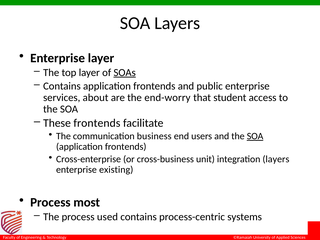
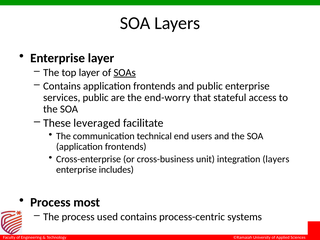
services about: about -> public (96, 98)
student: student -> stateful (230, 98)
These frontends: frontends -> leveraged (97, 123)
business: business -> technical (154, 136)
SOA underline: present -> none (255, 136)
existing: existing -> includes (116, 170)
